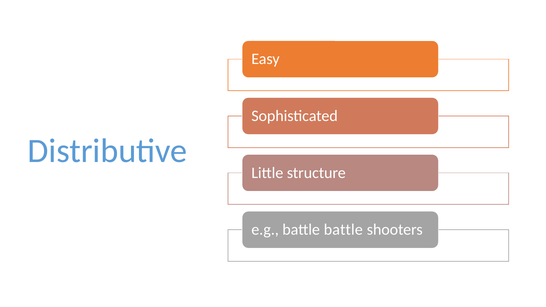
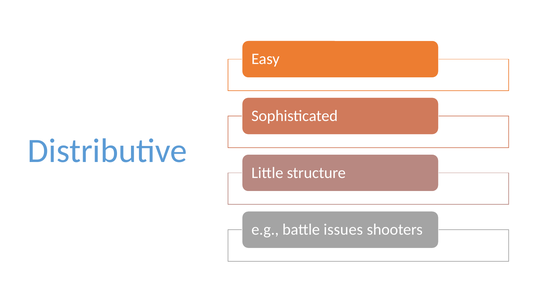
battle battle: battle -> issues (343, 230)
